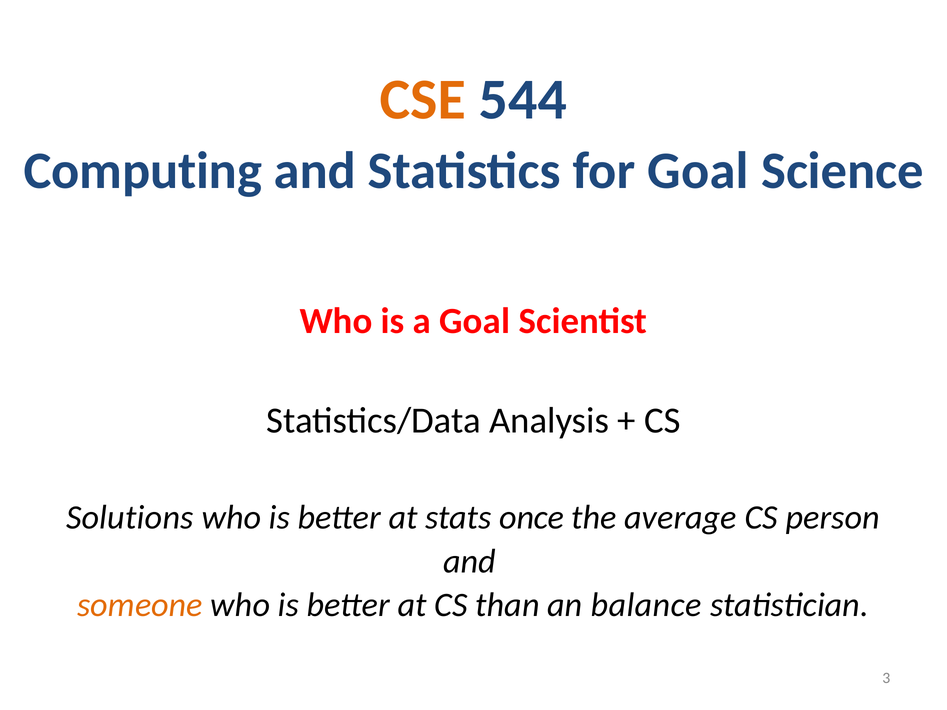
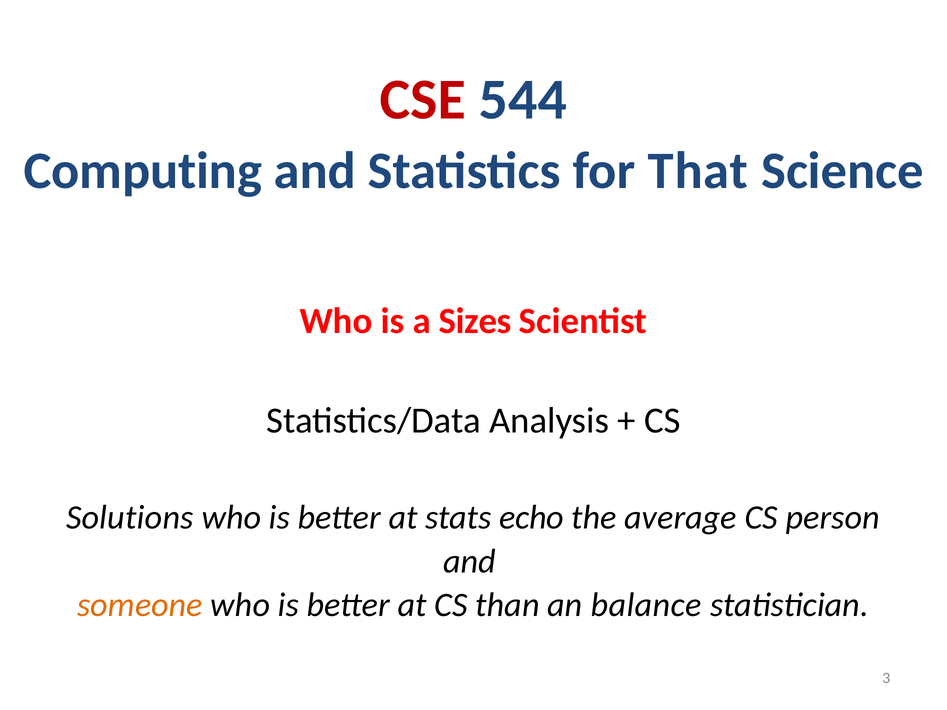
CSE colour: orange -> red (423, 99)
for Goal: Goal -> That (698, 171)
a Goal: Goal -> Sizes (475, 321)
once: once -> echo (532, 517)
